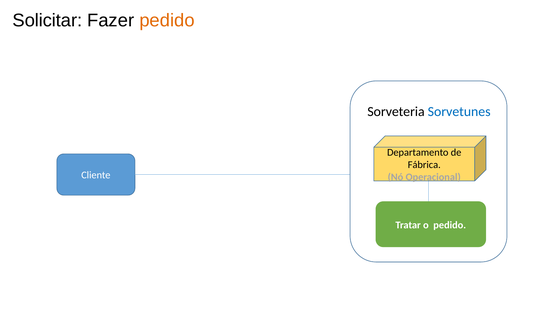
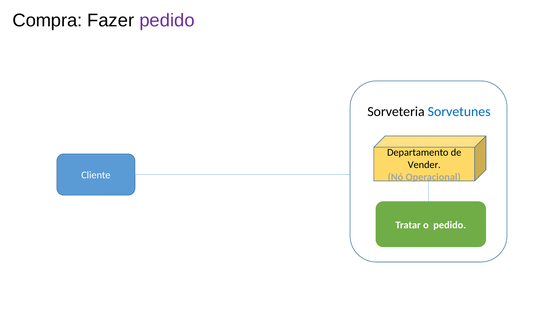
Solicitar: Solicitar -> Compra (47, 20)
pedido colour: orange -> purple (167, 20)
Fábrica: Fábrica -> Vender (424, 165)
